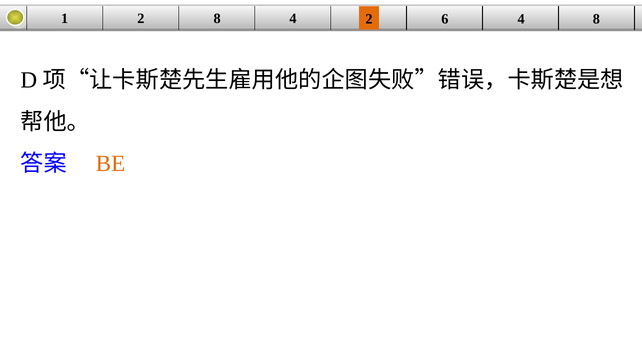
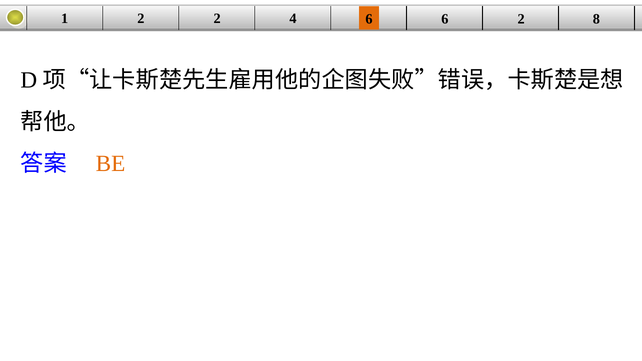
2 8: 8 -> 2 (217, 19)
4 2: 2 -> 6 (369, 19)
6 4: 4 -> 2 (521, 19)
